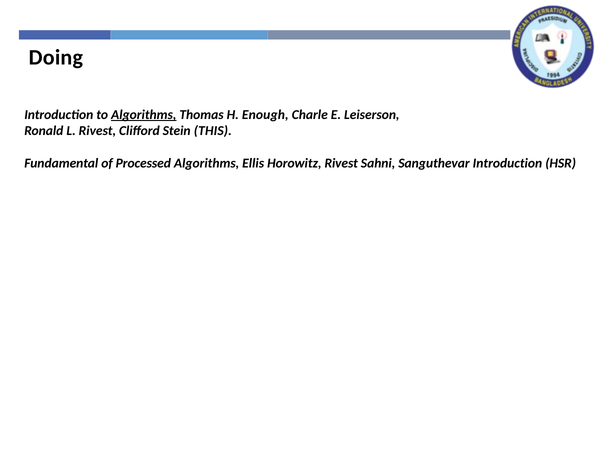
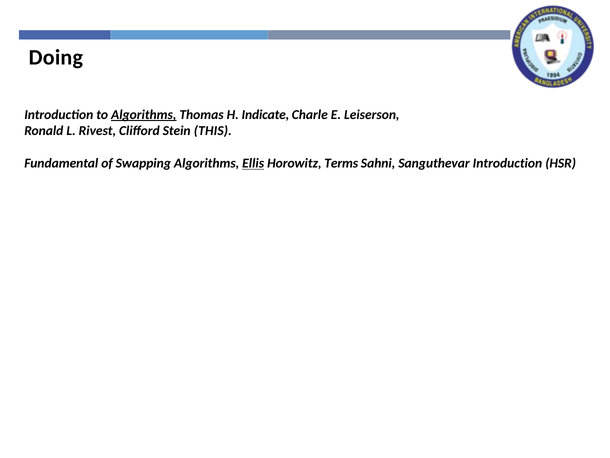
Enough: Enough -> Indicate (265, 115)
Processed: Processed -> Swapping (143, 163)
Ellis underline: none -> present (253, 163)
Horowitz Rivest: Rivest -> Terms (341, 163)
